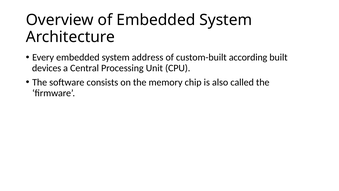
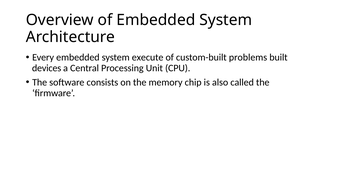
address: address -> execute (148, 57)
according: according -> problems (248, 57)
